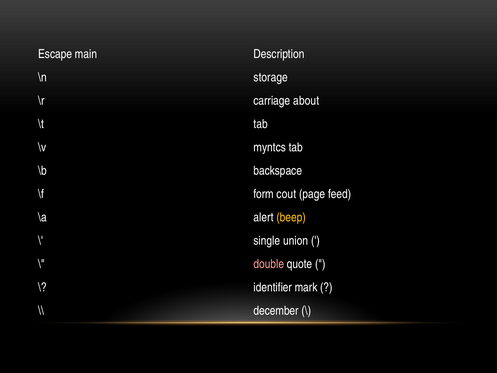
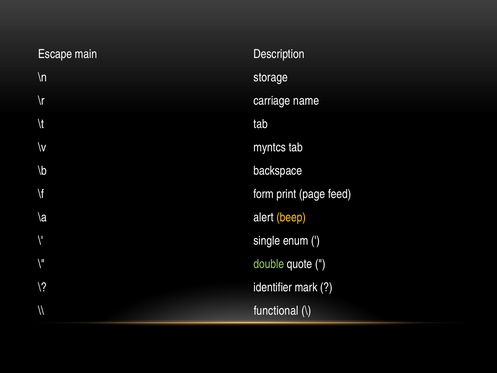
about: about -> name (306, 101)
cout: cout -> print (286, 194)
union: union -> enum (296, 241)
double colour: pink -> light green (269, 264)
december: december -> functional (276, 310)
